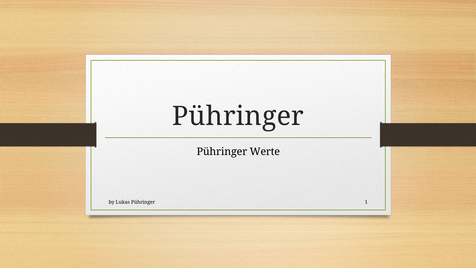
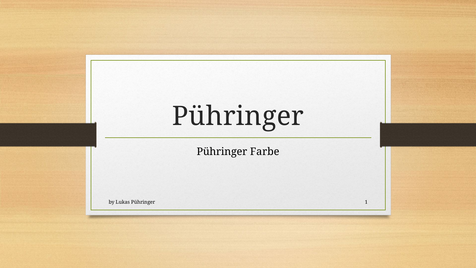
Werte: Werte -> Farbe (265, 152)
